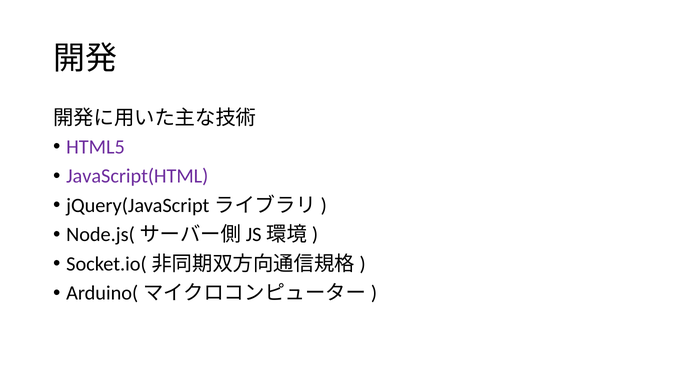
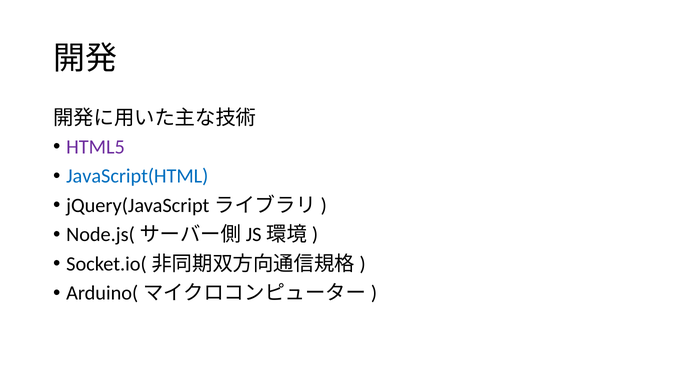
JavaScript(HTML colour: purple -> blue (137, 176)
